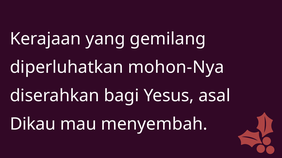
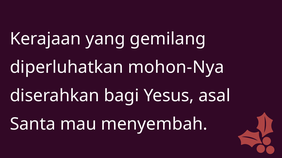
Dikau: Dikau -> Santa (33, 124)
